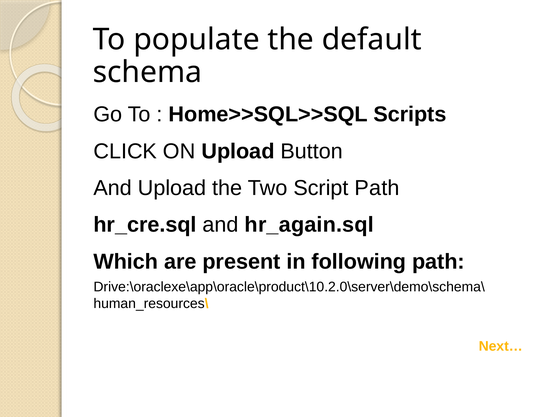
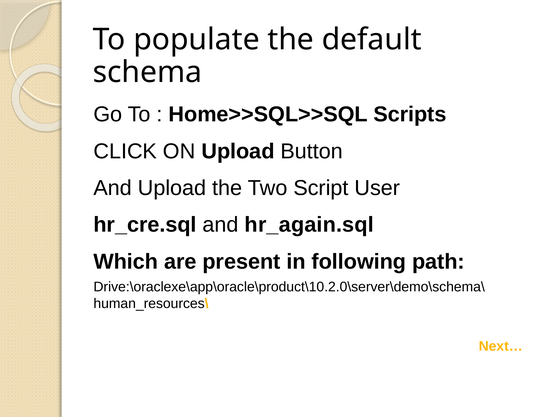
Script Path: Path -> User (377, 188)
